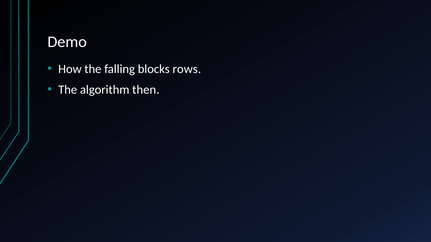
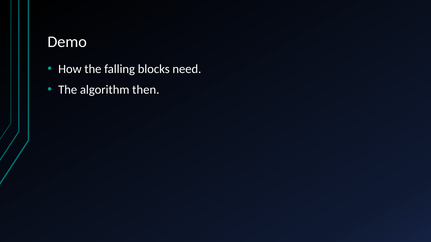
rows: rows -> need (187, 69)
